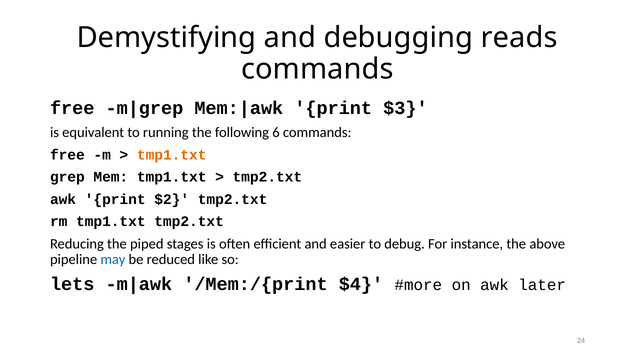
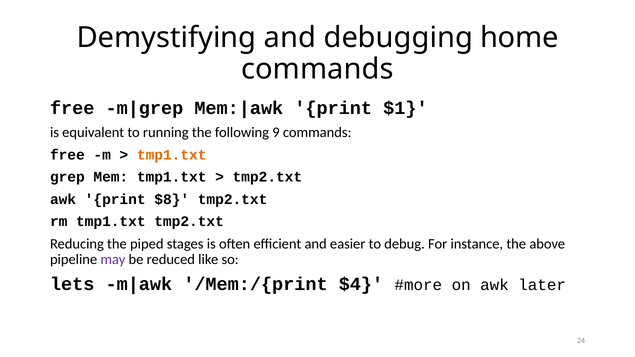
reads: reads -> home (519, 38)
$3: $3 -> $1 (405, 108)
6: 6 -> 9 (276, 133)
$2: $2 -> $8 (172, 199)
may colour: blue -> purple (113, 260)
